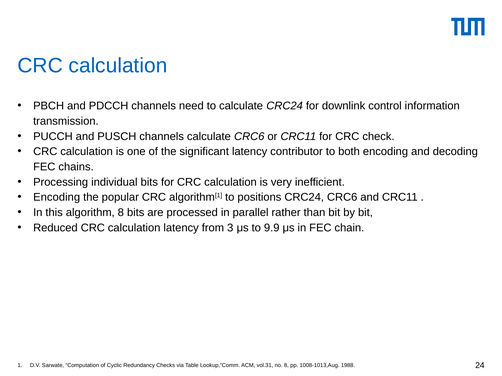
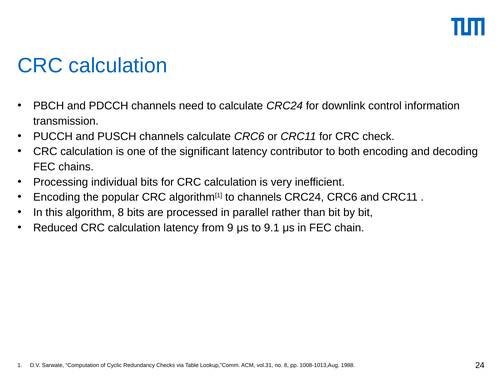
to positions: positions -> channels (259, 197)
3: 3 -> 9 (230, 228)
9.9: 9.9 -> 9.1 (272, 228)
